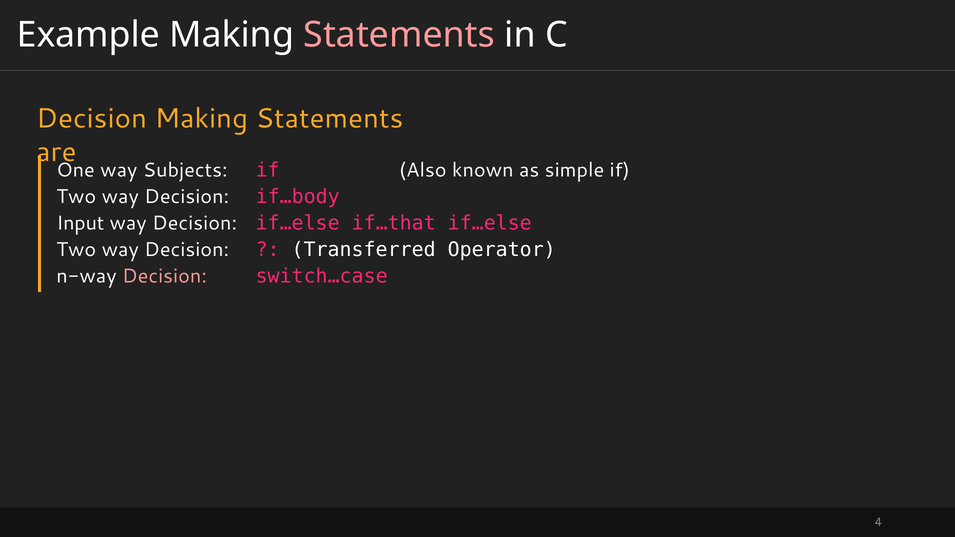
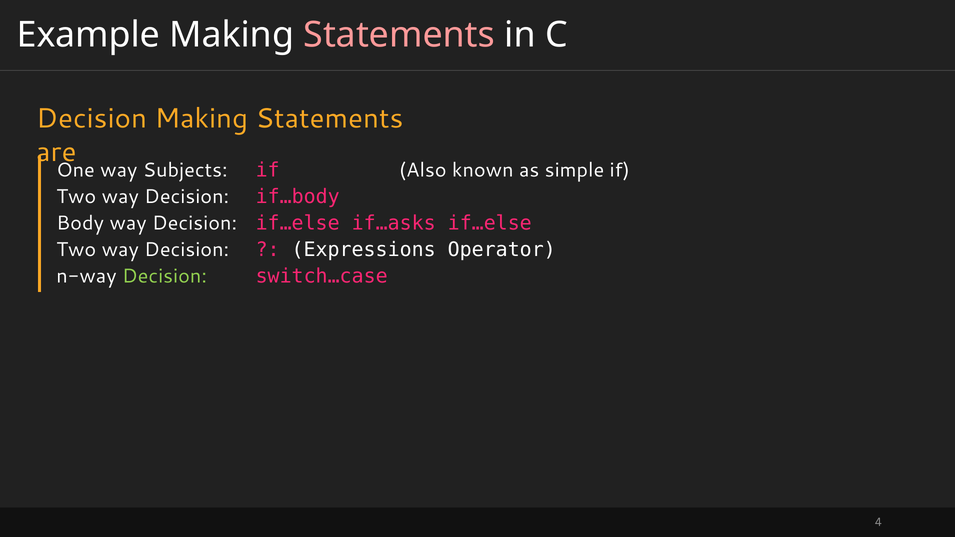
if…that: if…that -> if…asks (394, 223)
Input: Input -> Body (80, 223)
Transferred: Transferred -> Expressions (364, 250)
Decision colour: pink -> light green (165, 276)
